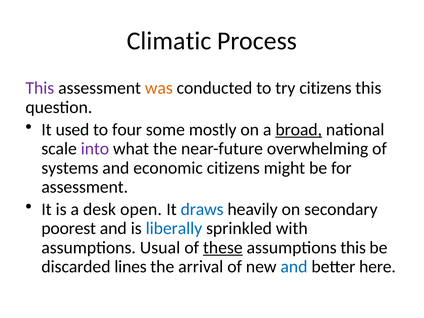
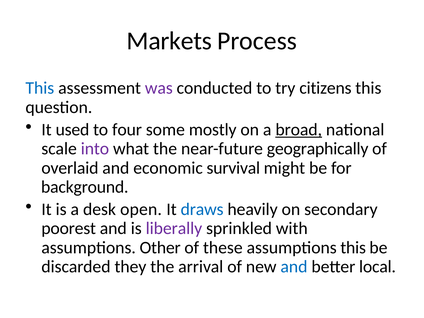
Climatic: Climatic -> Markets (169, 41)
This colour: purple -> blue (40, 88)
was colour: orange -> purple (159, 88)
overwhelming: overwhelming -> geographically (318, 149)
systems: systems -> overlaid (70, 168)
economic citizens: citizens -> survival (233, 168)
assessment: assessment -> background (85, 187)
liberally colour: blue -> purple (174, 228)
Usual: Usual -> Other (160, 248)
these underline: present -> none (223, 248)
lines: lines -> they (130, 267)
here: here -> local (377, 267)
